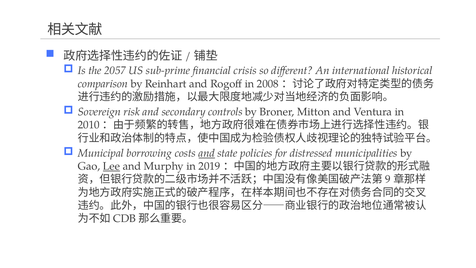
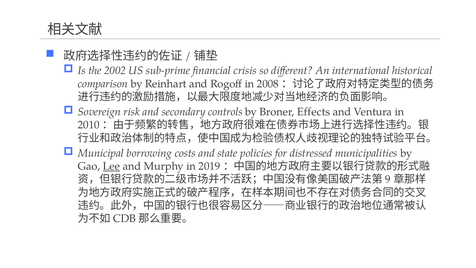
2057: 2057 -> 2002 (115, 71)
Mitton: Mitton -> Effects (314, 112)
and underline: present -> none (207, 153)
